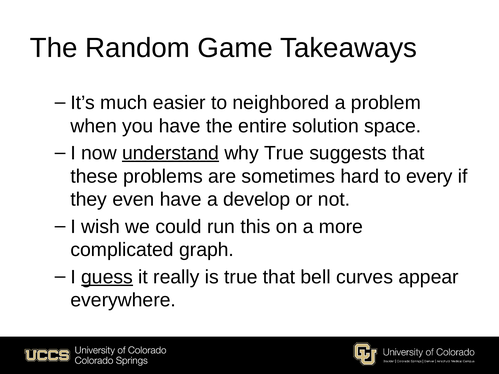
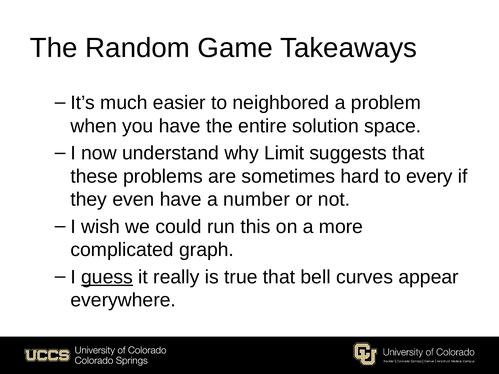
understand underline: present -> none (171, 153)
why True: True -> Limit (284, 153)
develop: develop -> number (257, 200)
